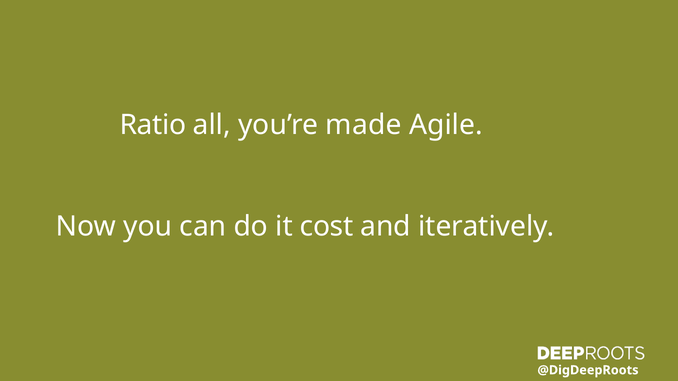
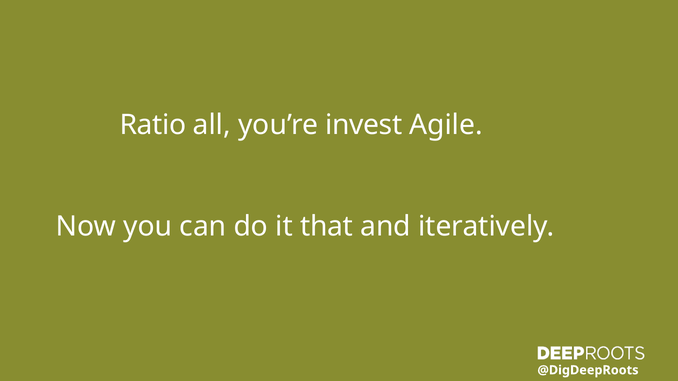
made: made -> invest (364, 125)
cost: cost -> that (327, 227)
